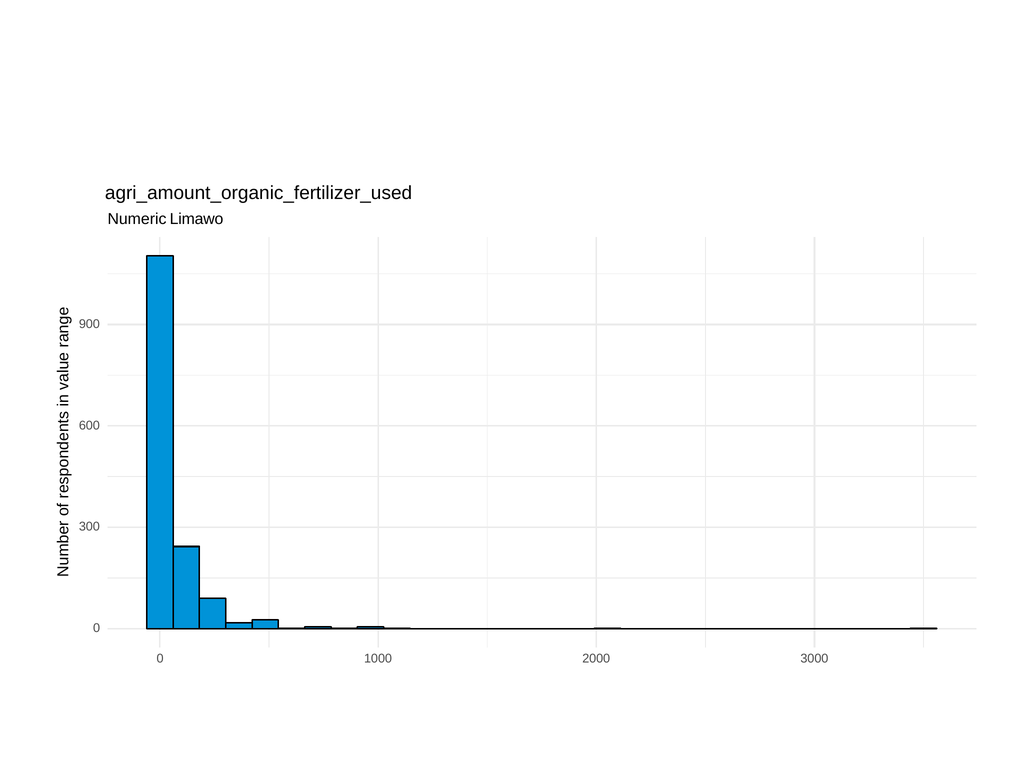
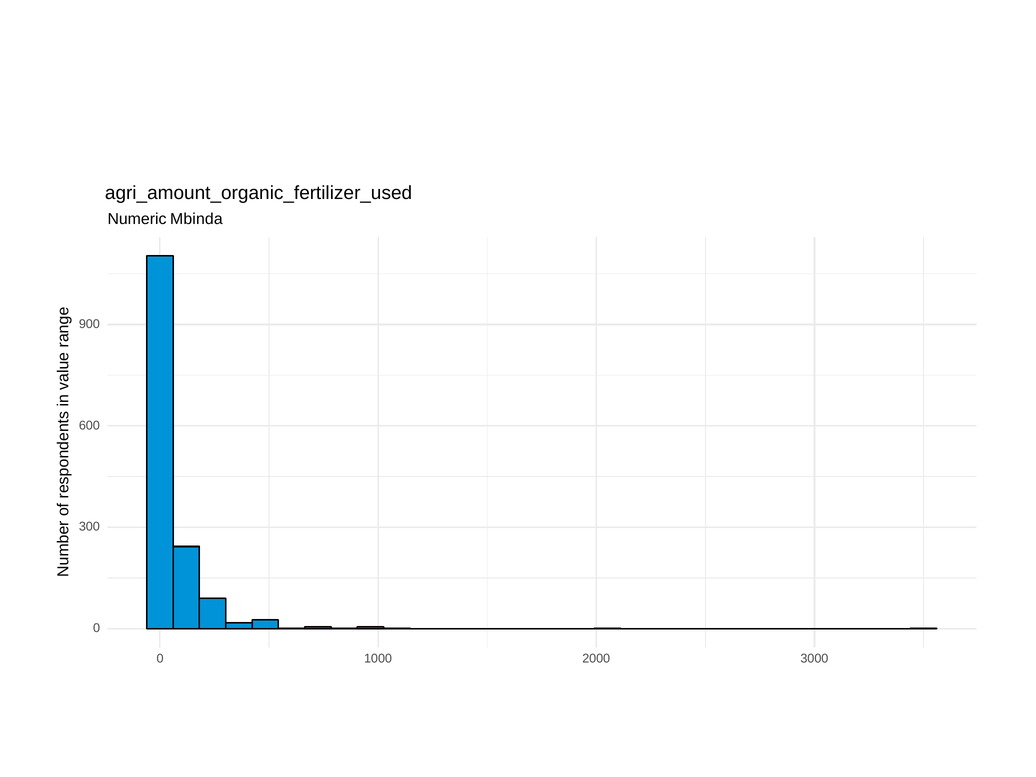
Limawo: Limawo -> Mbinda (196, 219)
